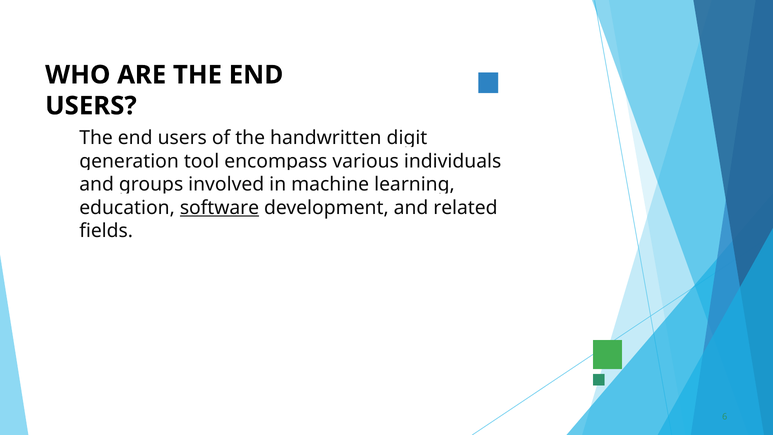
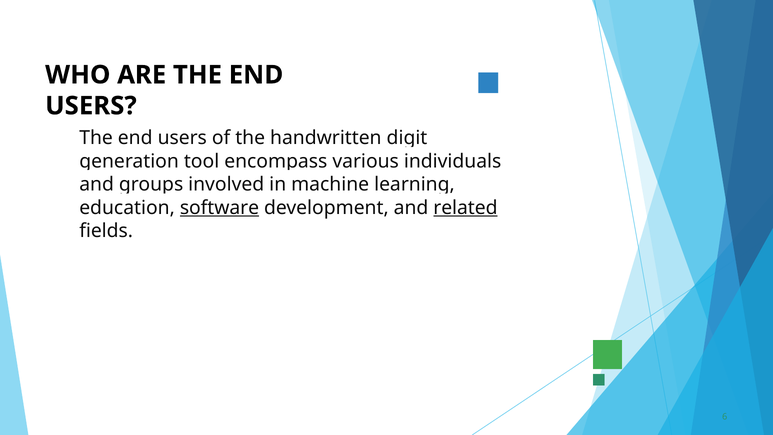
related underline: none -> present (465, 208)
